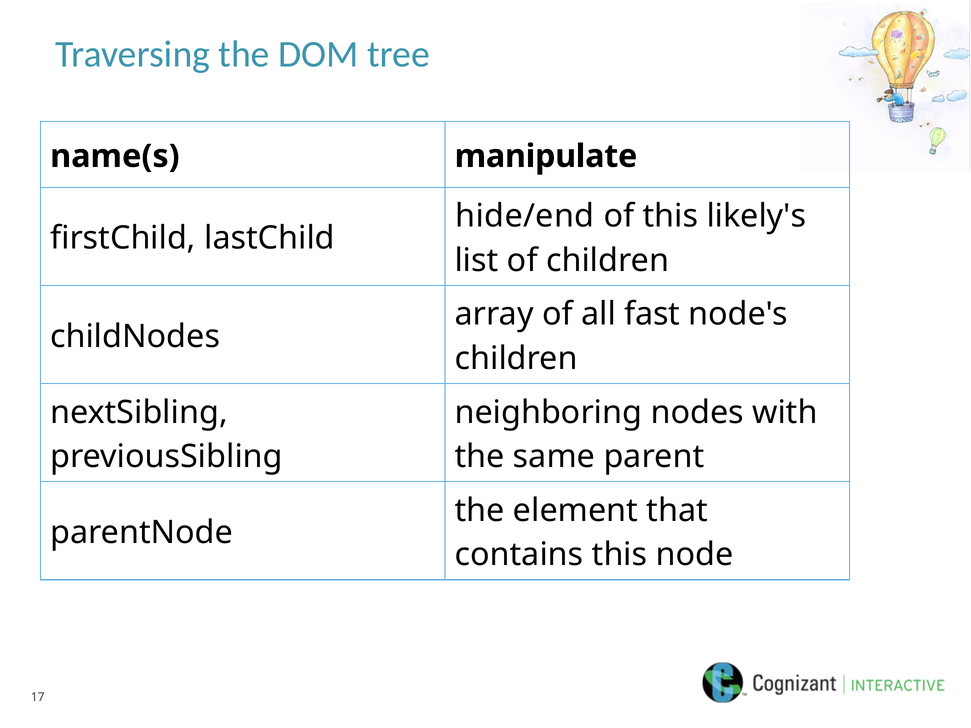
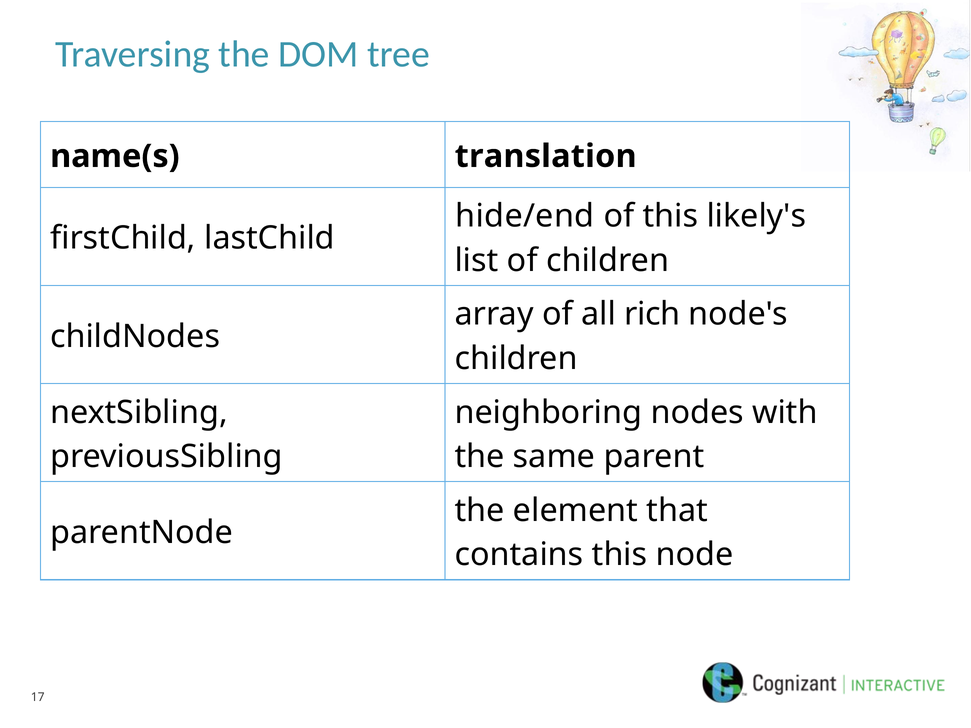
manipulate: manipulate -> translation (546, 156)
fast: fast -> rich (652, 314)
